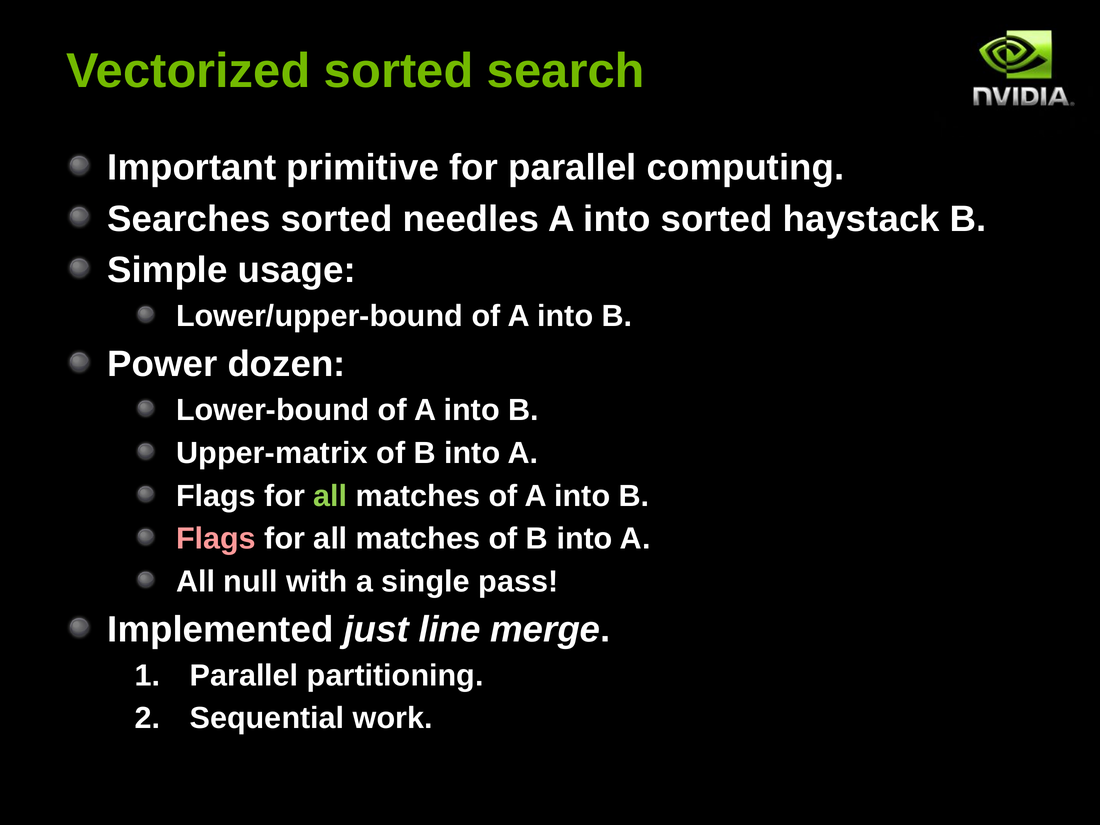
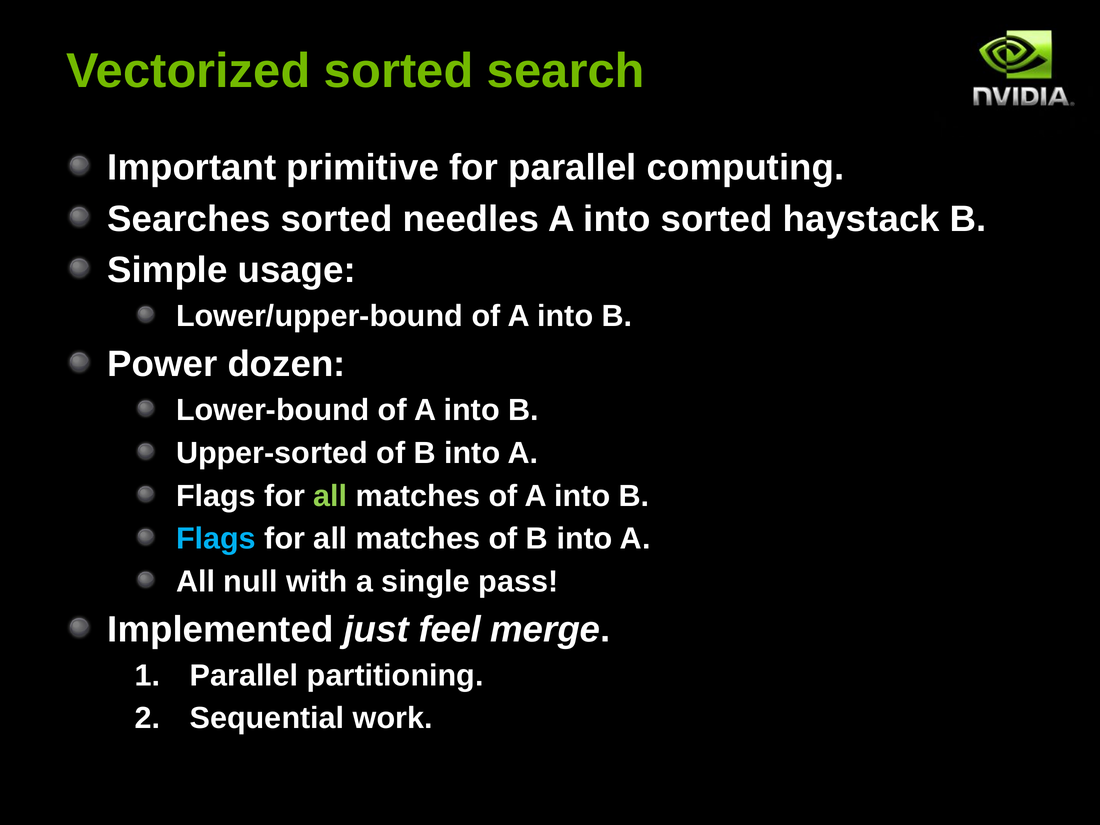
Upper-matrix: Upper-matrix -> Upper-sorted (272, 453)
Flags colour: pink -> light blue (216, 539)
line: line -> feel (450, 630)
